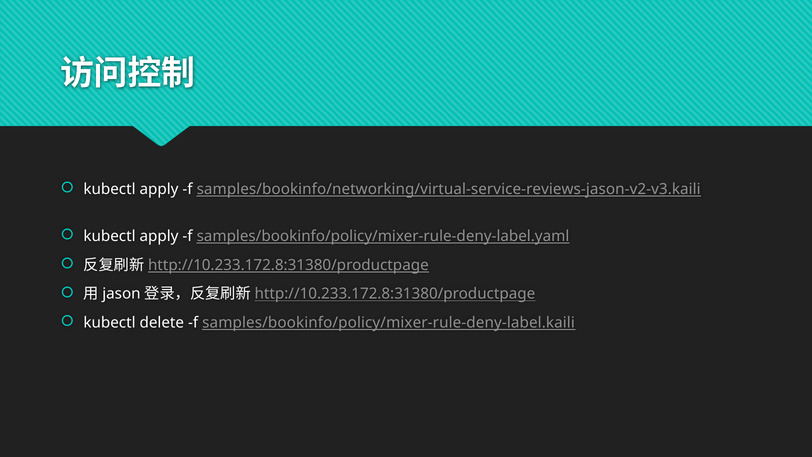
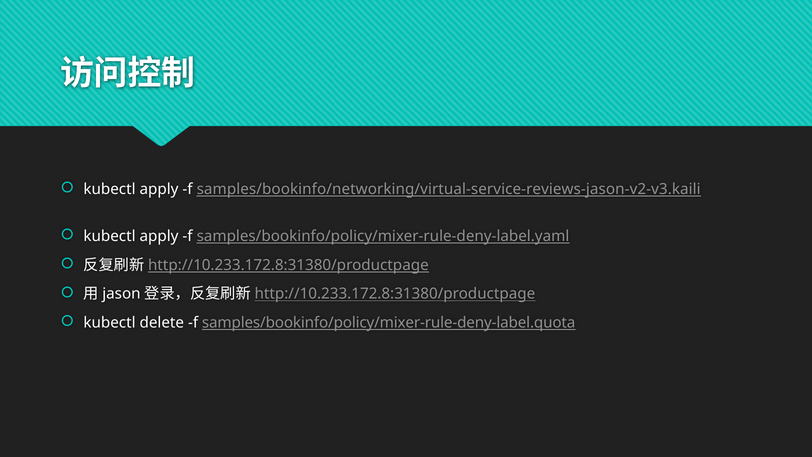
samples/bookinfo/policy/mixer-rule-deny-label.kaili: samples/bookinfo/policy/mixer-rule-deny-label.kaili -> samples/bookinfo/policy/mixer-rule-deny-label.quota (389, 323)
